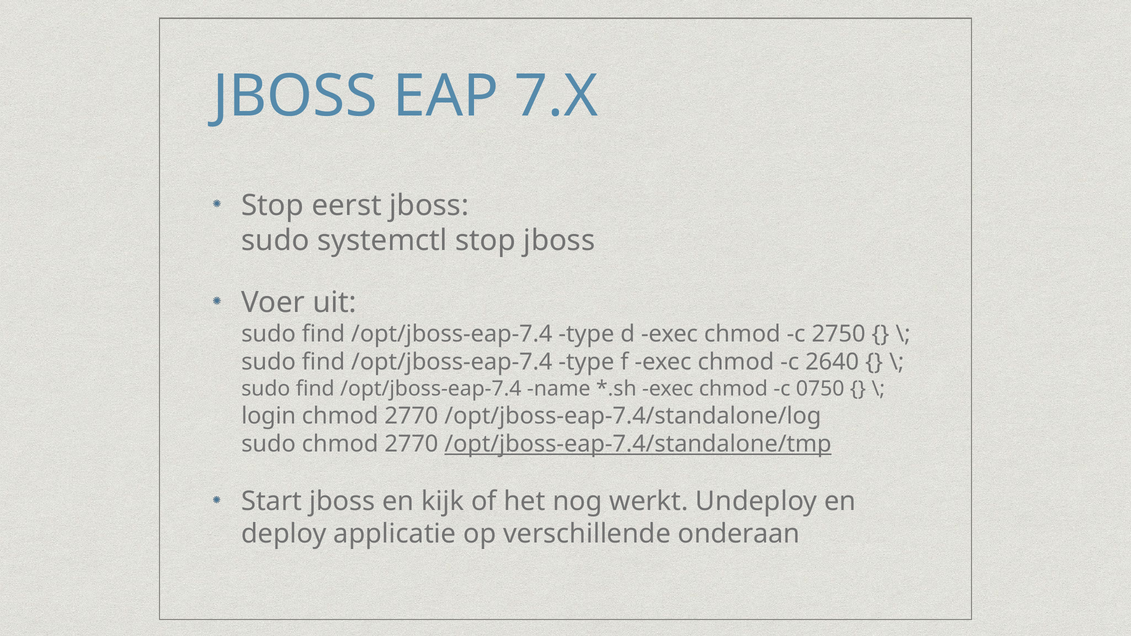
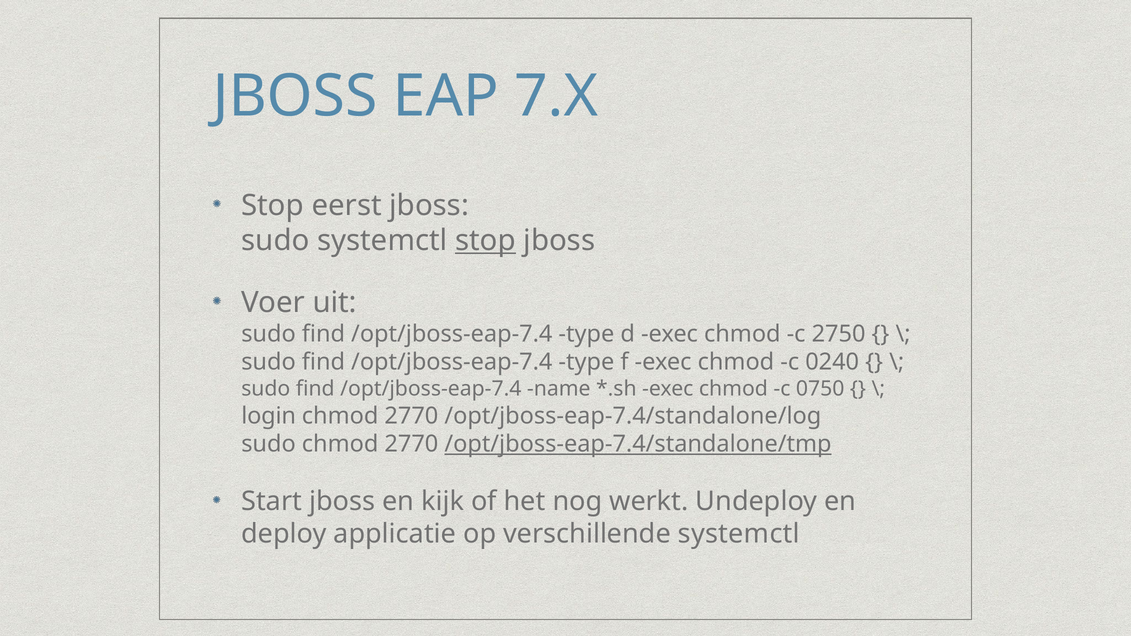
stop underline: none -> present (485, 241)
2640: 2640 -> 0240 (832, 362)
verschillende onderaan: onderaan -> systemctl (739, 534)
